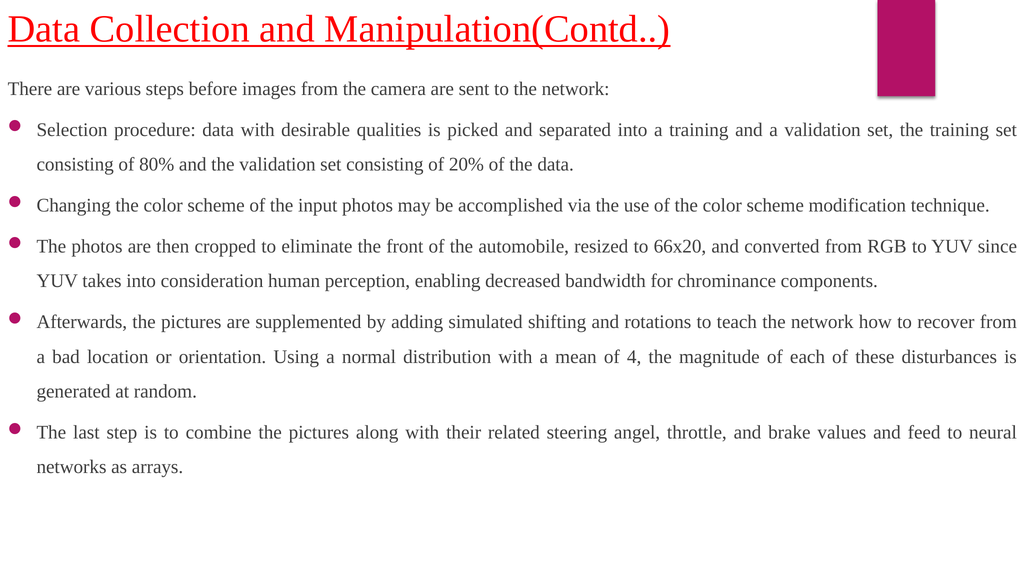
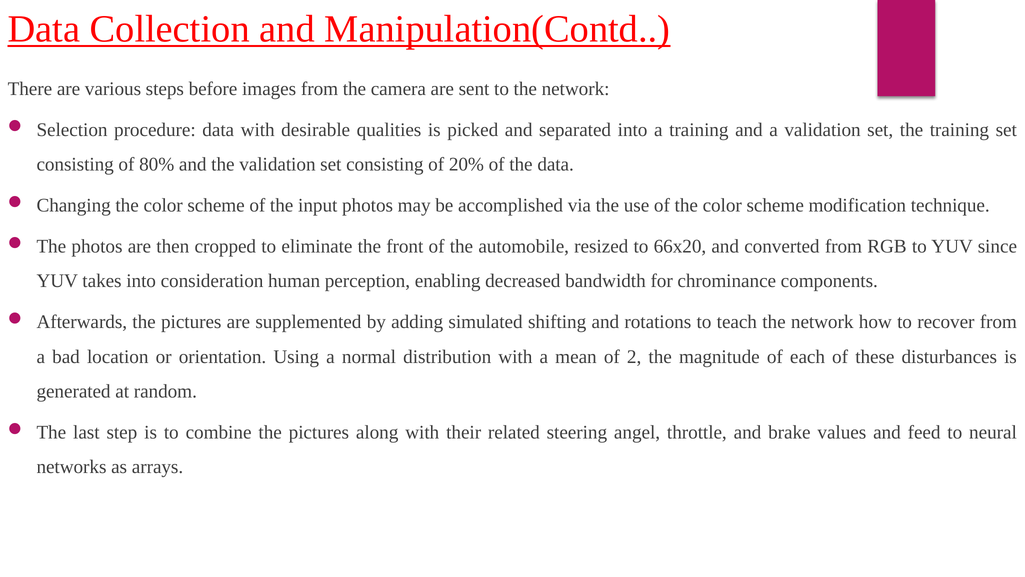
4: 4 -> 2 (634, 356)
